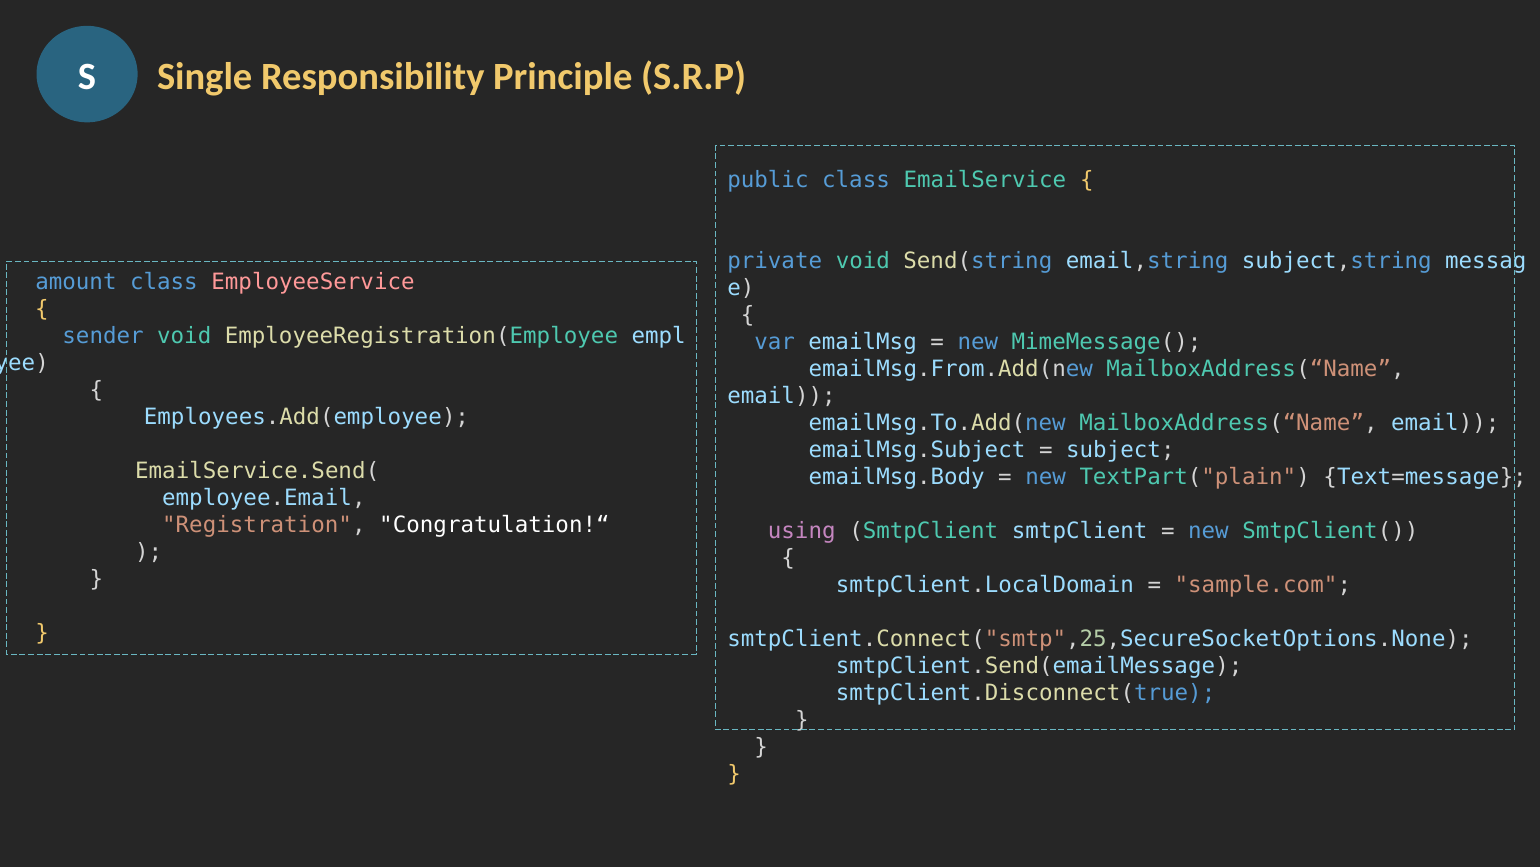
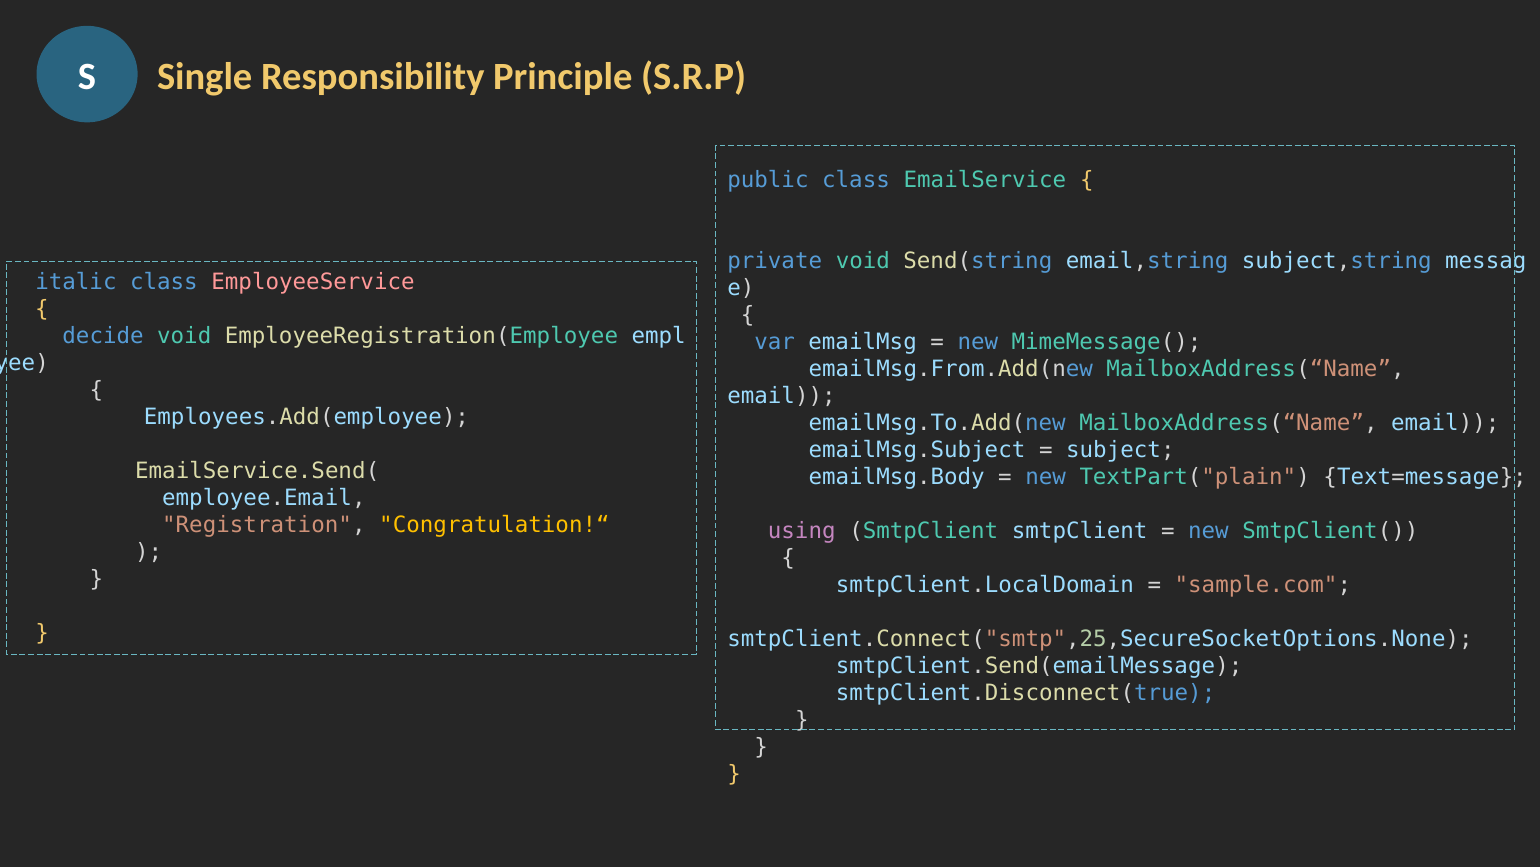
amount: amount -> italic (76, 282)
sender: sender -> decide (103, 336)
Congratulation!“ colour: white -> yellow (494, 525)
